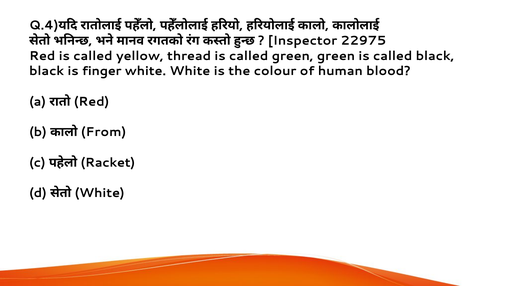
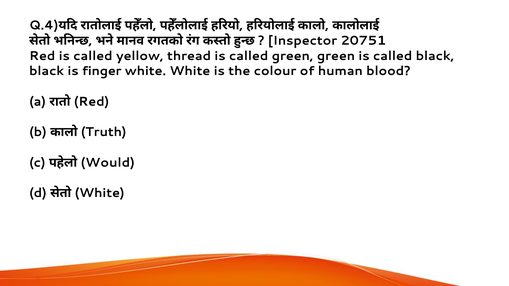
22975: 22975 -> 20751 (363, 41)
From: From -> Truth (104, 132)
Racket: Racket -> Would (108, 163)
